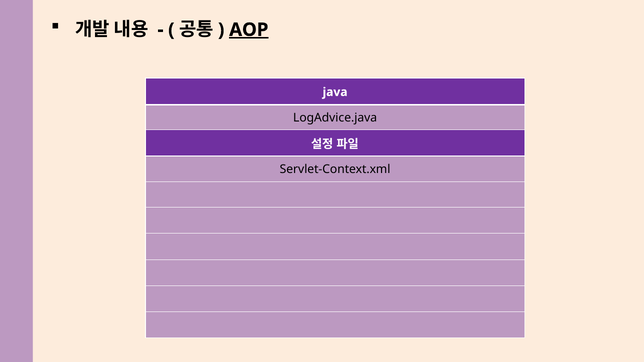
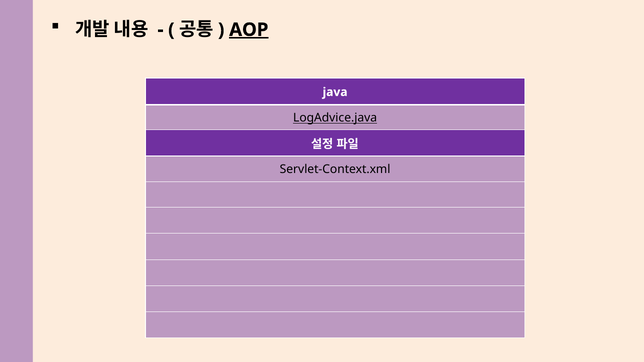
LogAdvice.java underline: none -> present (335, 118)
